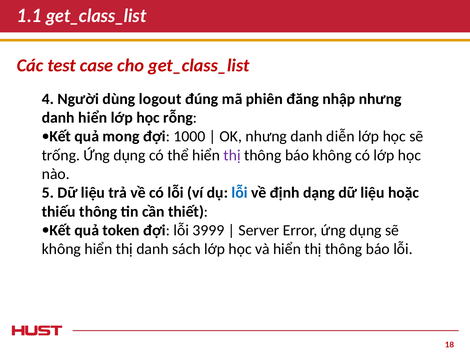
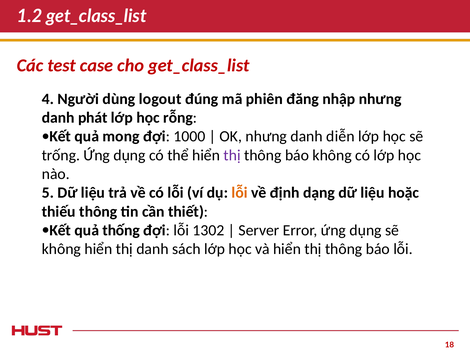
1.1: 1.1 -> 1.2 (30, 16)
danh hiển: hiển -> phát (93, 118)
lỗi colour: blue -> orange (240, 193)
token: token -> thống (121, 231)
3999: 3999 -> 1302 (208, 231)
